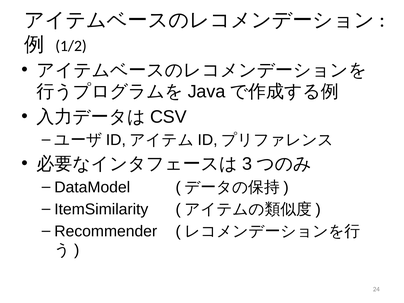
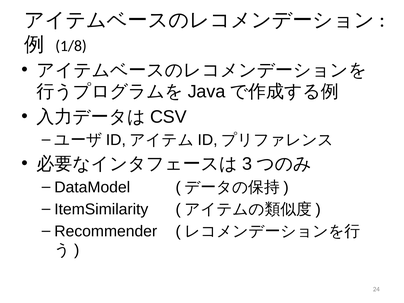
1/2: 1/2 -> 1/8 (71, 46)
